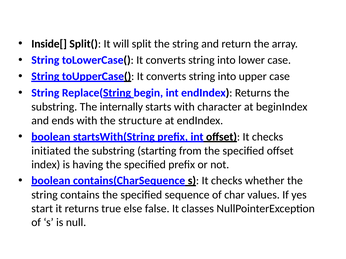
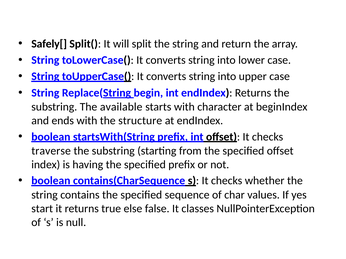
Inside[: Inside[ -> Safely[ (49, 44)
internally: internally -> available (121, 107)
initiated: initiated -> traverse (51, 151)
